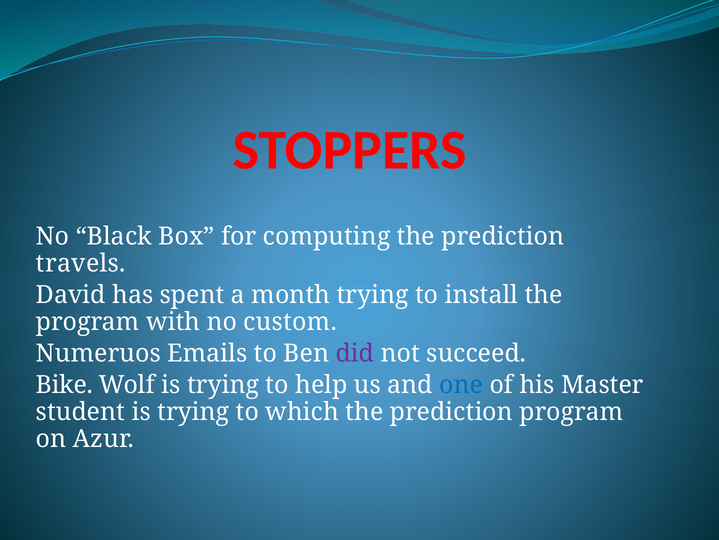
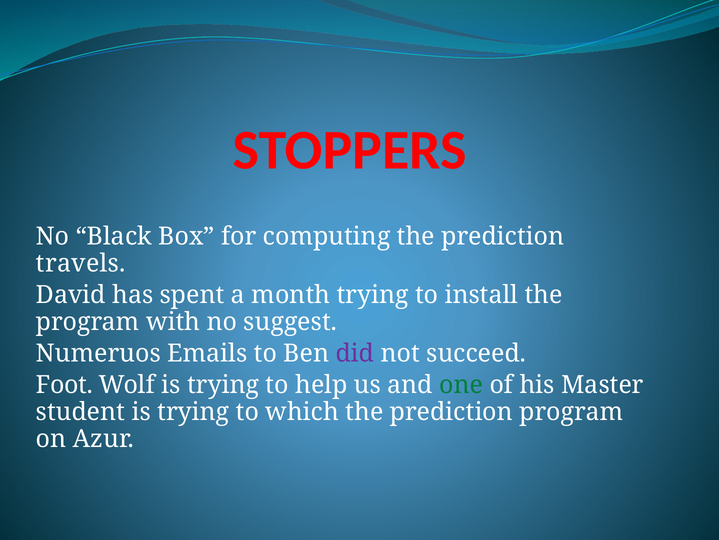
custom: custom -> suggest (290, 321)
Bike: Bike -> Foot (64, 385)
one colour: blue -> green (461, 385)
